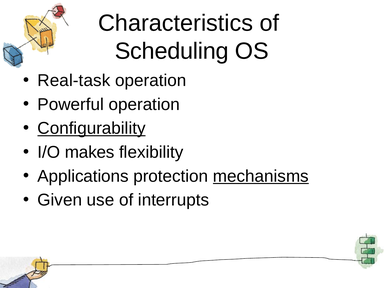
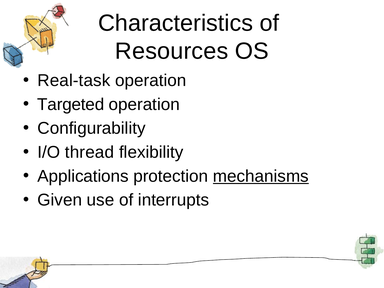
Scheduling: Scheduling -> Resources (172, 51)
Powerful: Powerful -> Targeted (71, 104)
Configurability underline: present -> none (92, 128)
makes: makes -> thread (90, 152)
